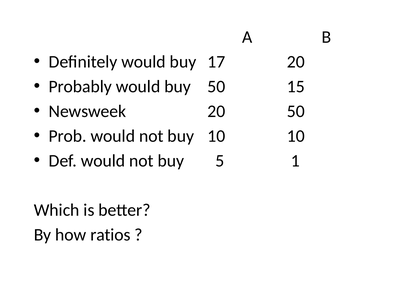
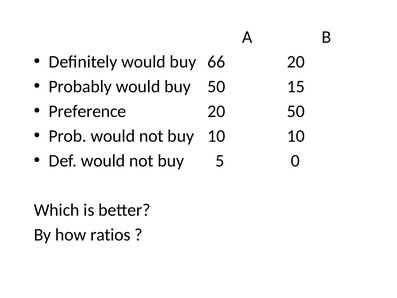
17: 17 -> 66 (216, 62)
Newsweek: Newsweek -> Preference (87, 111)
1: 1 -> 0 (295, 161)
